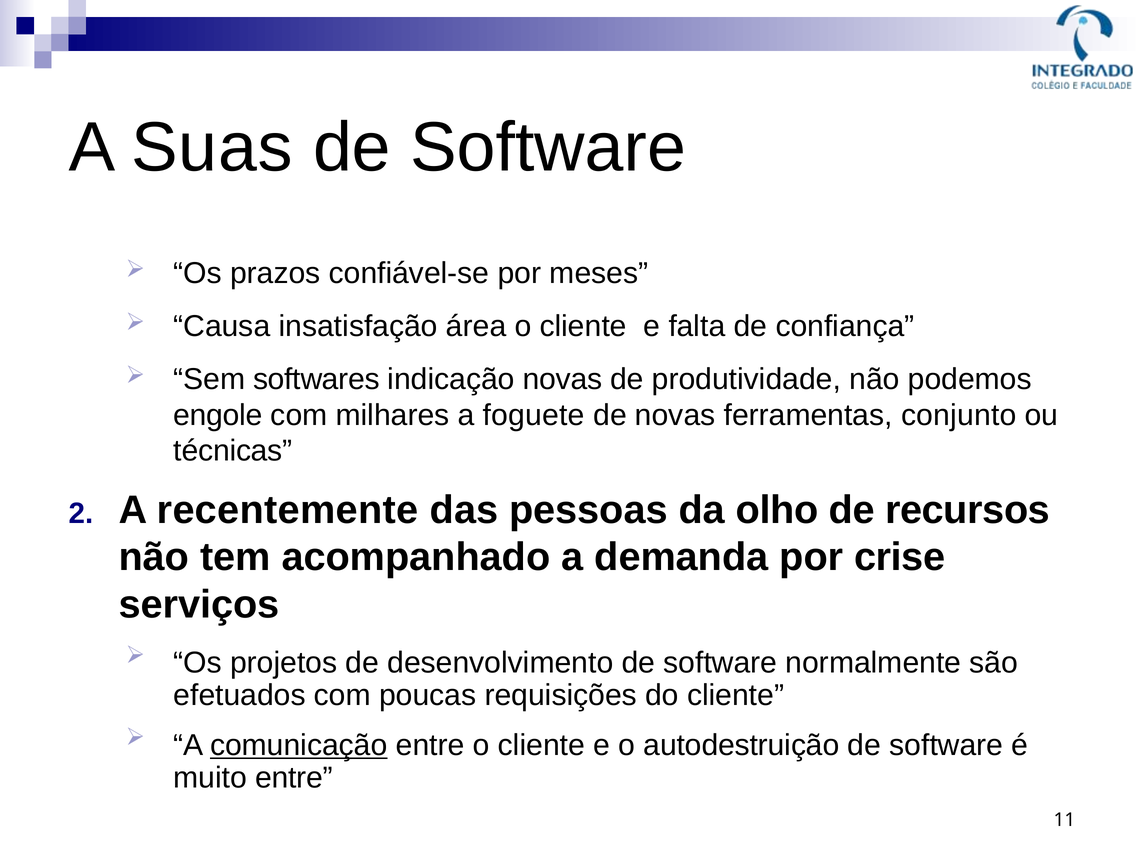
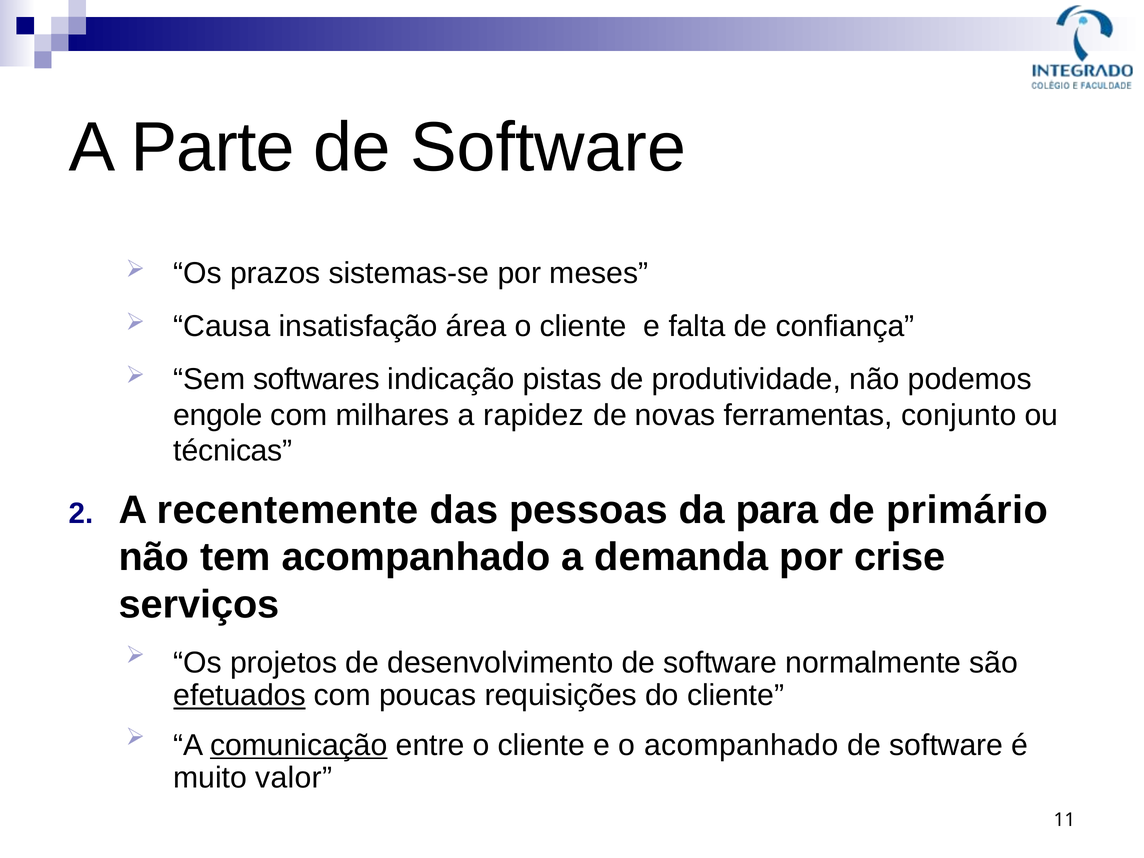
Suas: Suas -> Parte (213, 148)
confiável-se: confiável-se -> sistemas-se (409, 273)
indicação novas: novas -> pistas (562, 379)
foguete: foguete -> rapidez (534, 415)
olho: olho -> para (777, 510)
recursos: recursos -> primário (967, 510)
efetuados underline: none -> present (240, 696)
o autodestruição: autodestruição -> acompanhado (741, 745)
muito entre: entre -> valor (294, 778)
